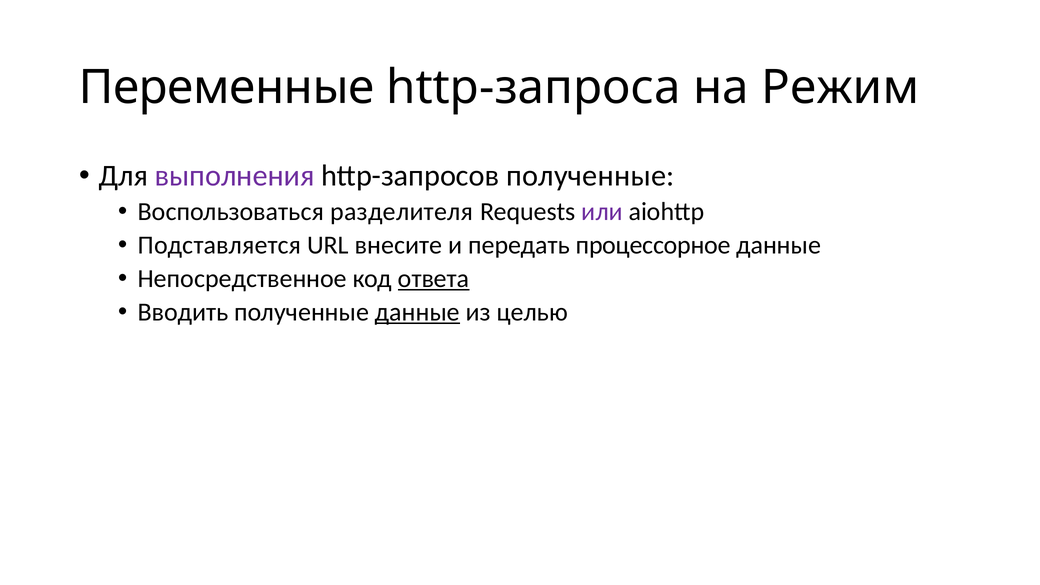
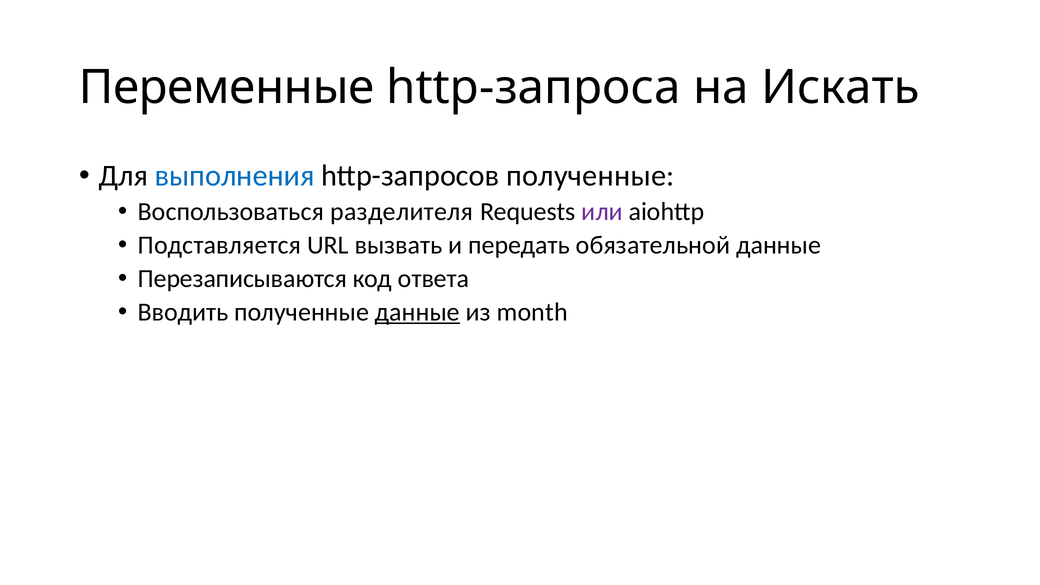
Режим: Режим -> Искать (840, 87)
выполнения colour: purple -> blue (235, 176)
внесите: внесите -> вызвать (399, 245)
процессорное: процессорное -> обязательной (653, 245)
Непосредственное: Непосредственное -> Перезаписываются (242, 279)
ответа underline: present -> none (434, 279)
целью: целью -> month (532, 312)
